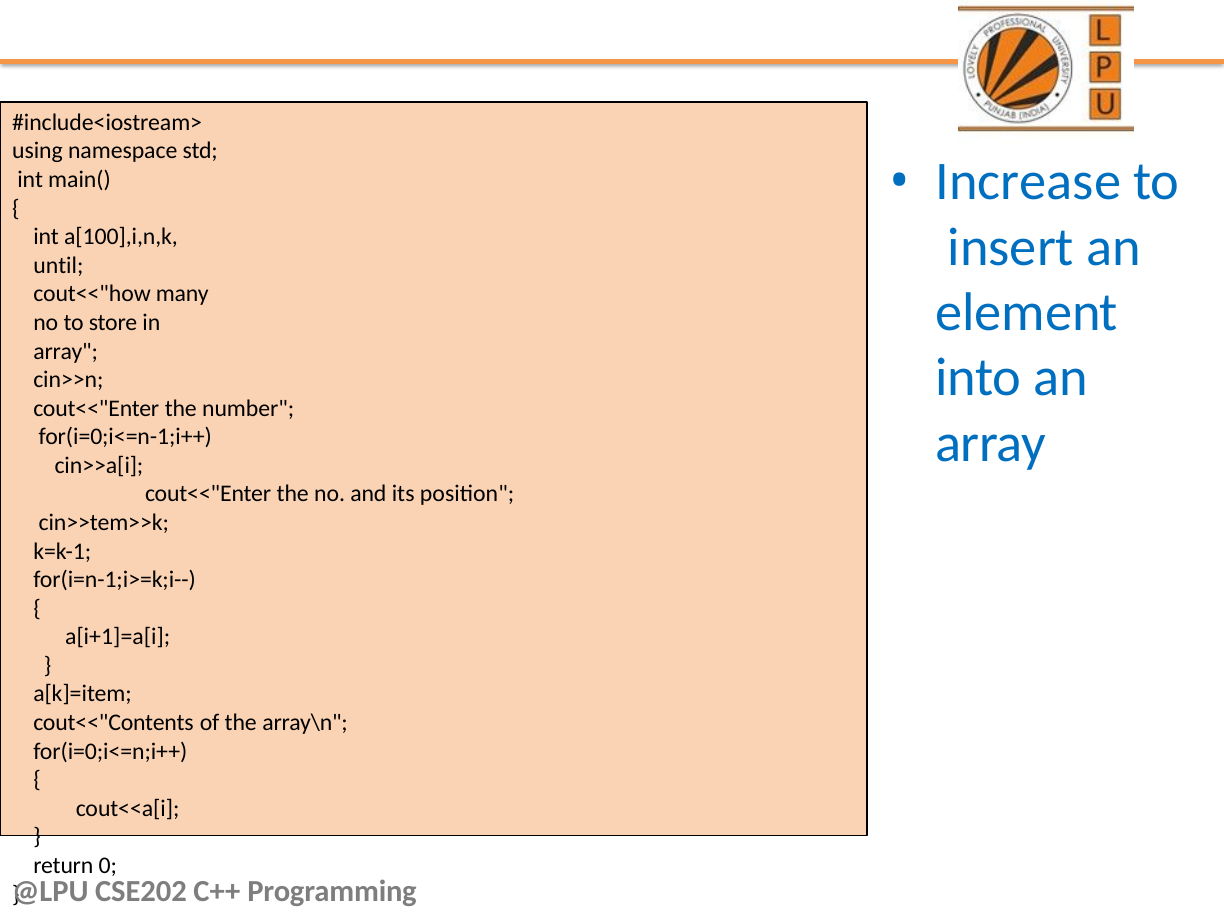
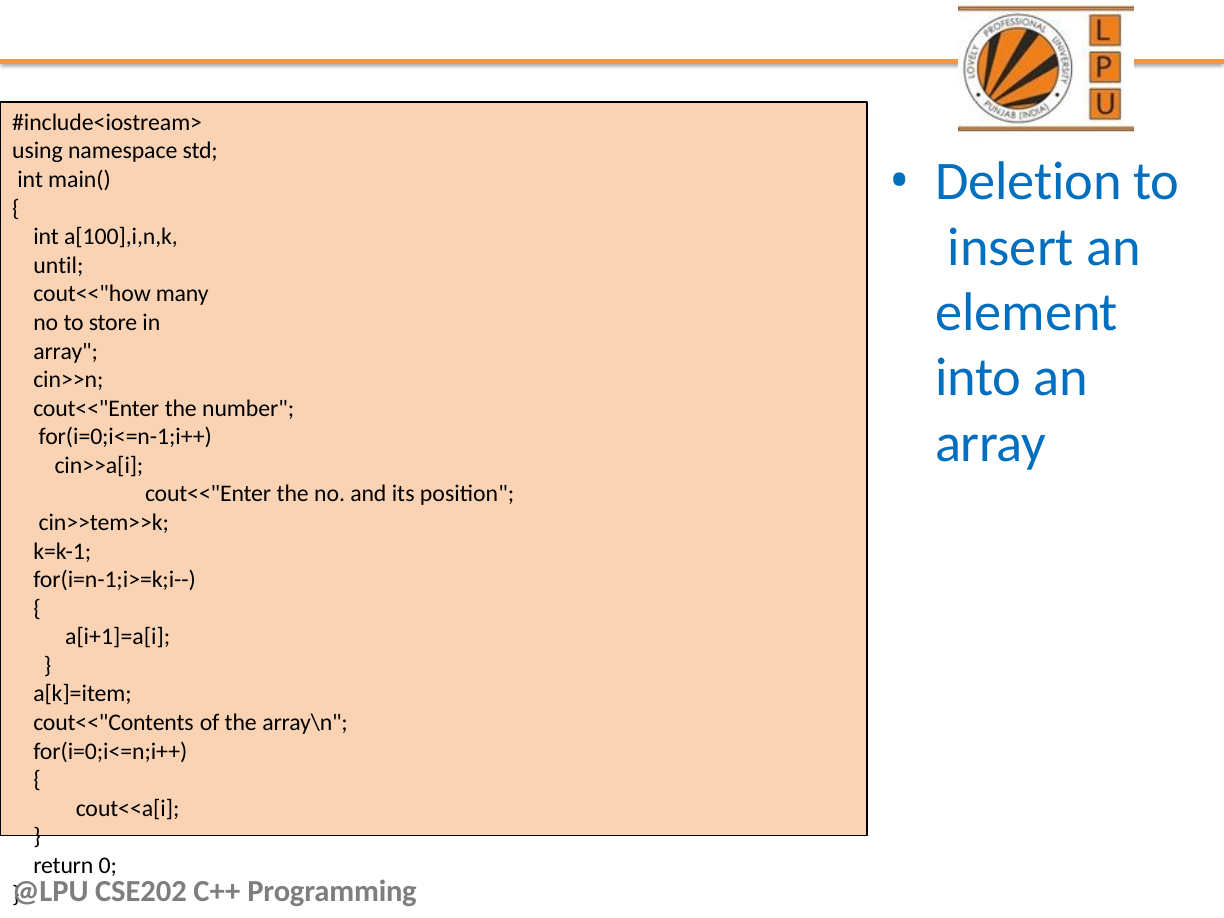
Increase: Increase -> Deletion (1029, 182)
